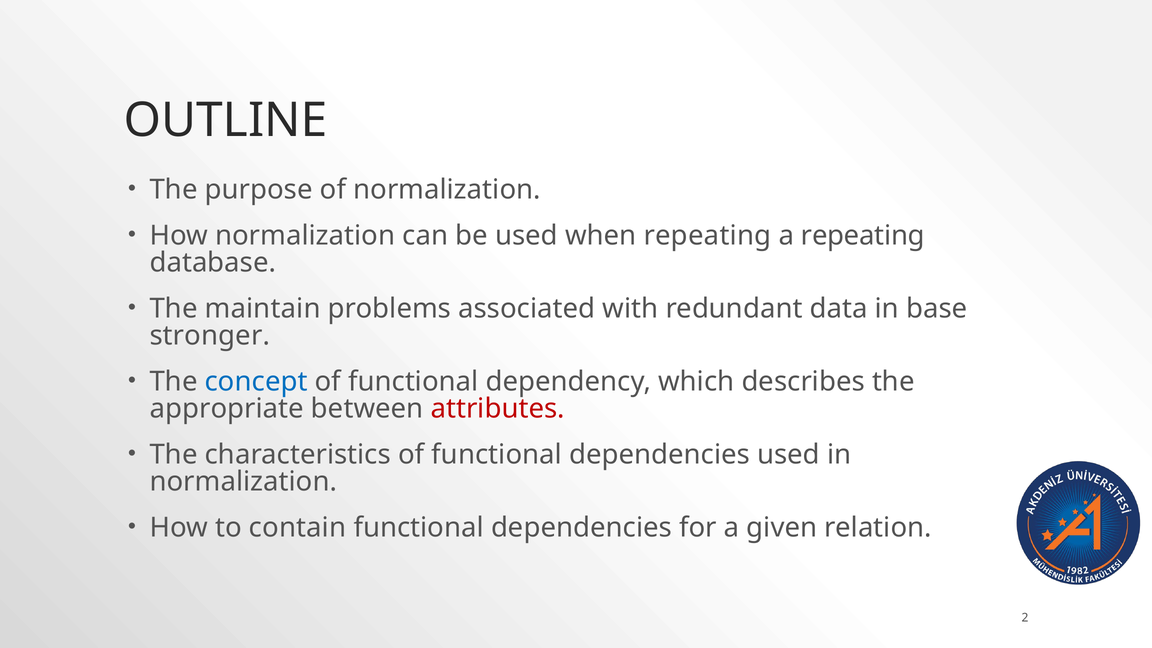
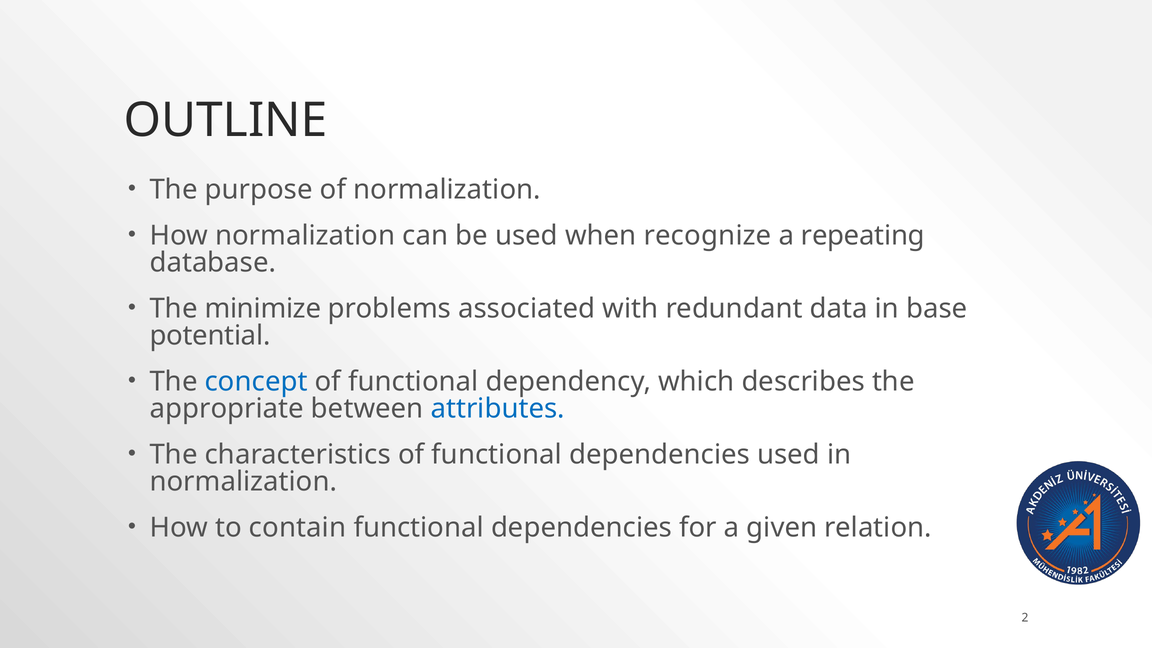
when repeating: repeating -> recognize (708, 236)
maintain: maintain -> minimize (263, 309)
stronger: stronger -> potential (210, 336)
attributes colour: red -> blue (498, 409)
